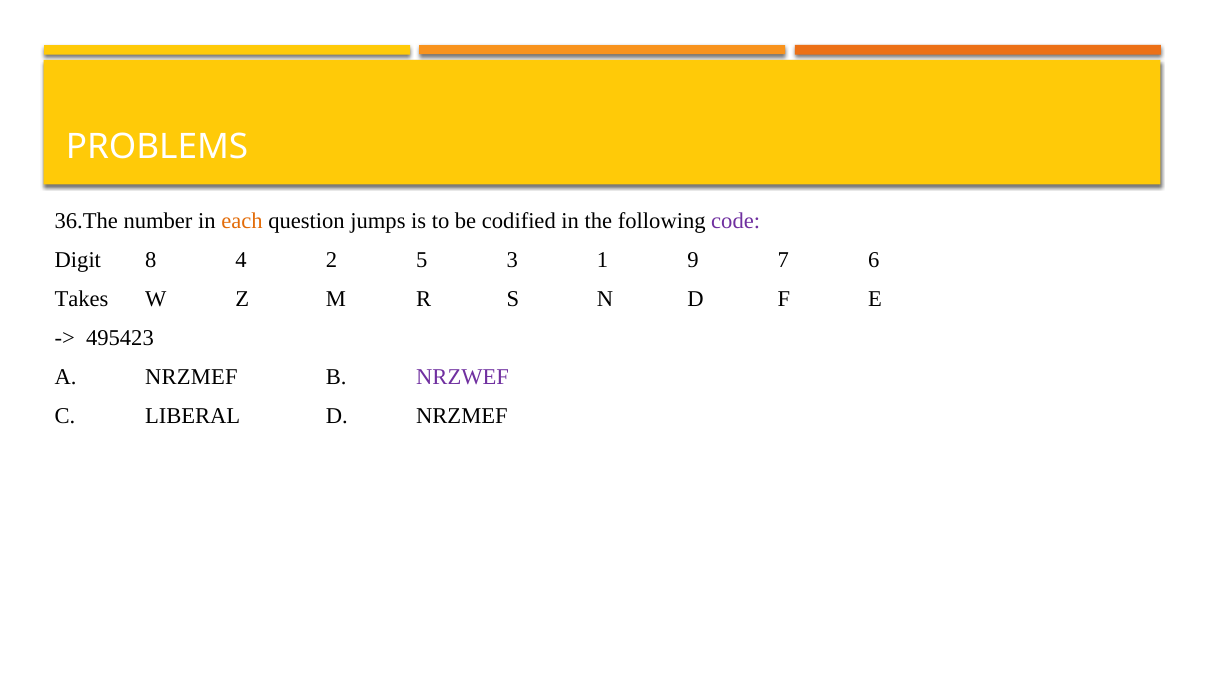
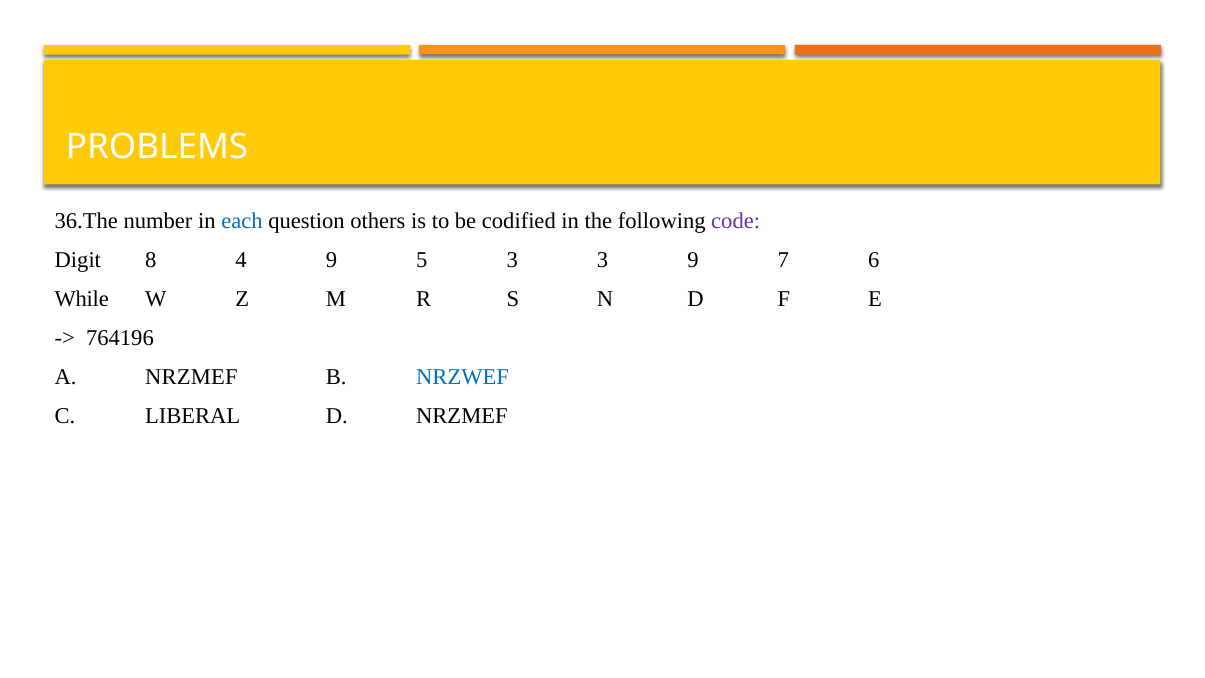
each colour: orange -> blue (242, 221)
jumps: jumps -> others (378, 221)
4 2: 2 -> 9 (331, 260)
3 1: 1 -> 3 (603, 260)
Takes: Takes -> While (82, 299)
495423: 495423 -> 764196 (120, 338)
NRZWEF colour: purple -> blue (463, 377)
